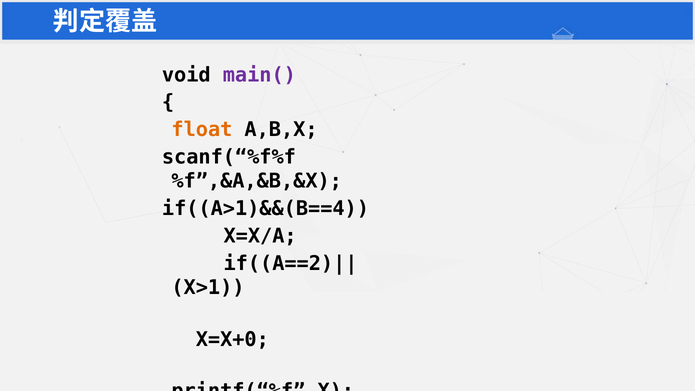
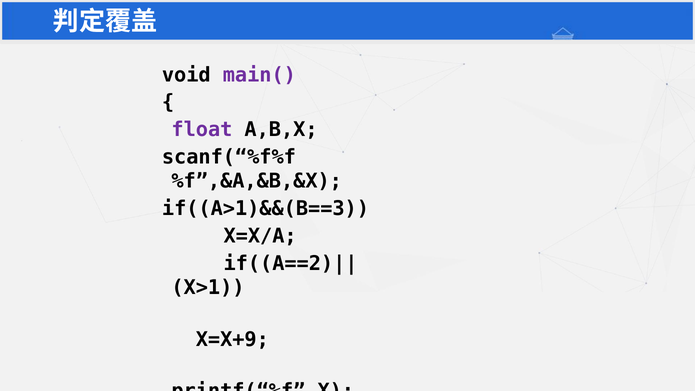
float colour: orange -> purple (202, 130)
if((A>1)&&(B==4: if((A>1)&&(B==4 -> if((A>1)&&(B==3 (265, 209)
X=X+0: X=X+0 -> X=X+9 (232, 339)
